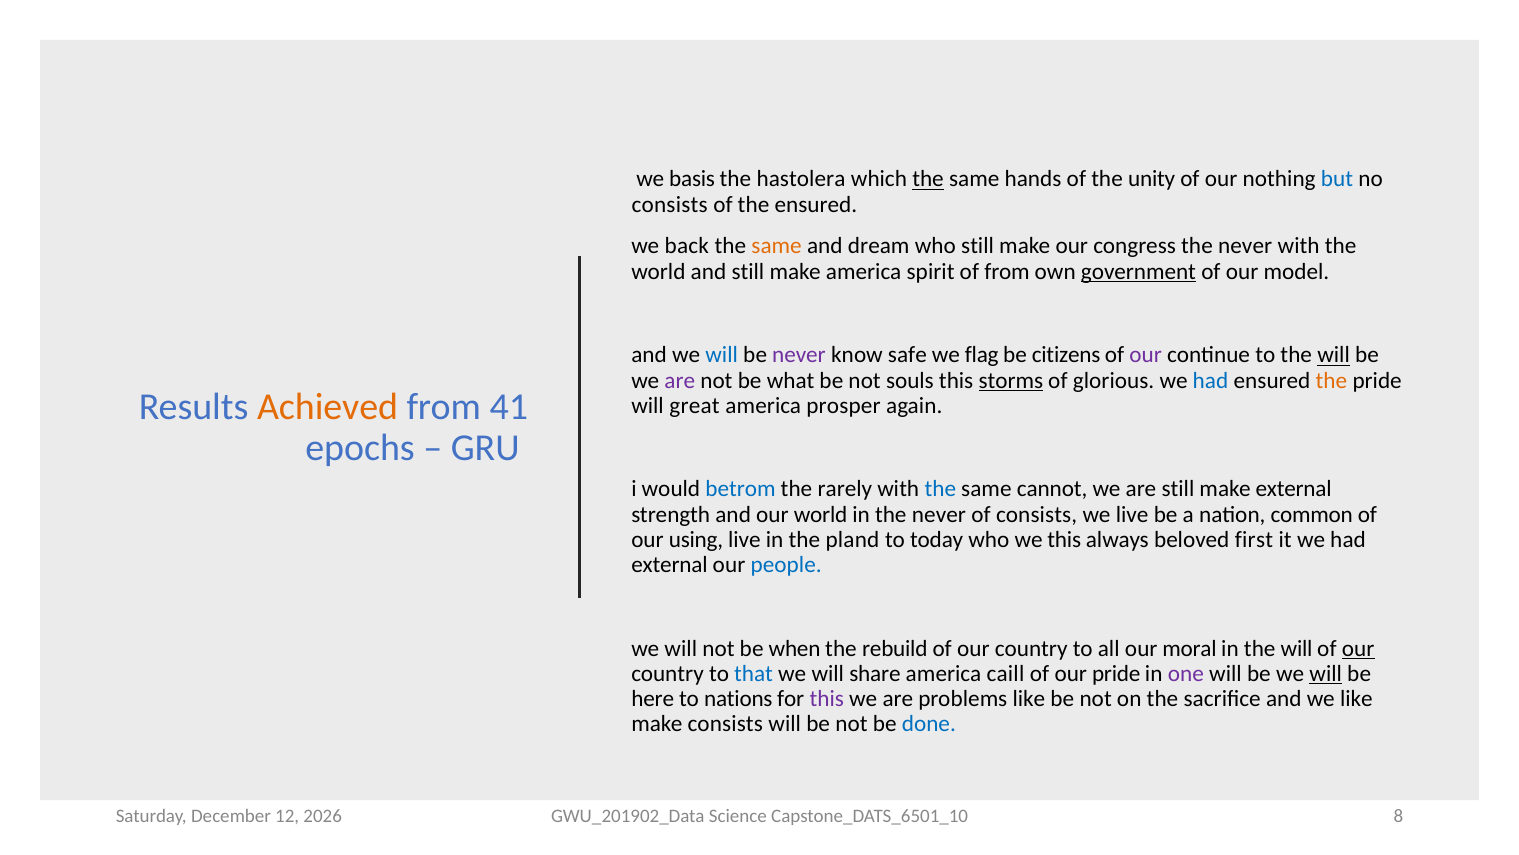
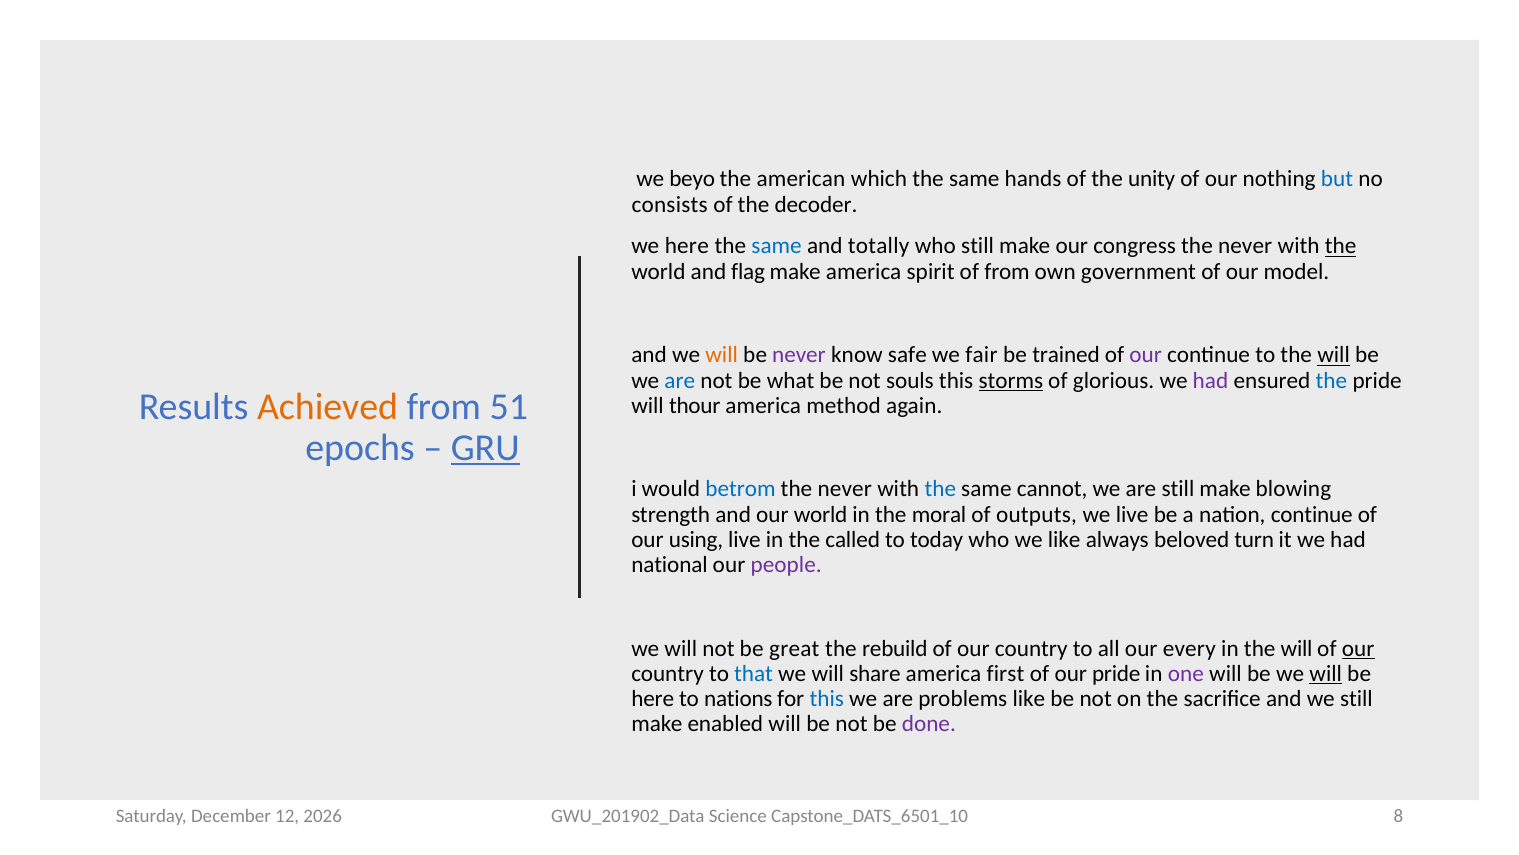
basis: basis -> beyo (692, 179)
hastolera: hastolera -> american (801, 179)
the underline: present -> none (928, 179)
the ensured: ensured -> decoder (816, 204)
we back: back -> here (687, 246)
same colour: orange -> blue (777, 246)
dream: dream -> totally (879, 246)
the underline: none -> present (1341, 246)
and still: still -> flag (748, 271)
government underline: present -> none (1138, 271)
will colour: blue -> orange (722, 355)
flag: flag -> fair (981, 355)
citizens: citizens -> trained (1066, 355)
are colour: purple -> blue (680, 380)
had colour: blue -> purple (1211, 380)
the colour: orange -> blue (1331, 380)
41: 41 -> 51 (509, 406)
great: great -> thour (695, 405)
prosper: prosper -> method (844, 405)
GRU underline: none -> present (485, 447)
rarely: rarely -> never (845, 489)
make external: external -> blowing (1293, 489)
in the never: never -> moral (939, 514)
of consists: consists -> outputs (1036, 514)
nation common: common -> continue (1312, 514)
pland: pland -> called (853, 539)
we this: this -> like (1064, 539)
first: first -> turn (1254, 539)
external: external -> national (669, 564)
people colour: blue -> purple (786, 564)
when: when -> great (794, 648)
moral: moral -> every (1189, 648)
caill: caill -> first (1005, 673)
this colour: purple -> blue (827, 698)
we like: like -> still (1356, 698)
make consists: consists -> enabled (725, 723)
done colour: blue -> purple (929, 723)
